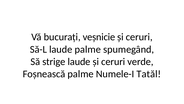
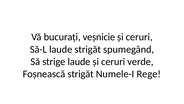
laude palme: palme -> strigăt (88, 49)
Foșnească palme: palme -> strigăt (81, 74)
Tatăl: Tatăl -> Rege (149, 74)
